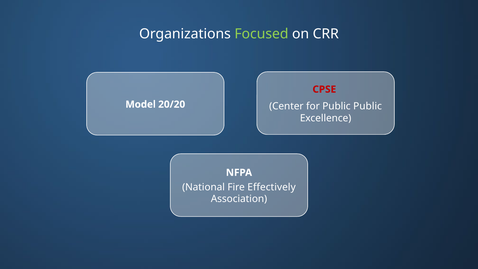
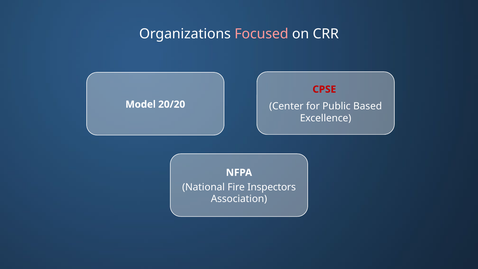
Focused colour: light green -> pink (261, 34)
Public Public: Public -> Based (368, 106)
Effectively: Effectively -> Inspectors (272, 187)
